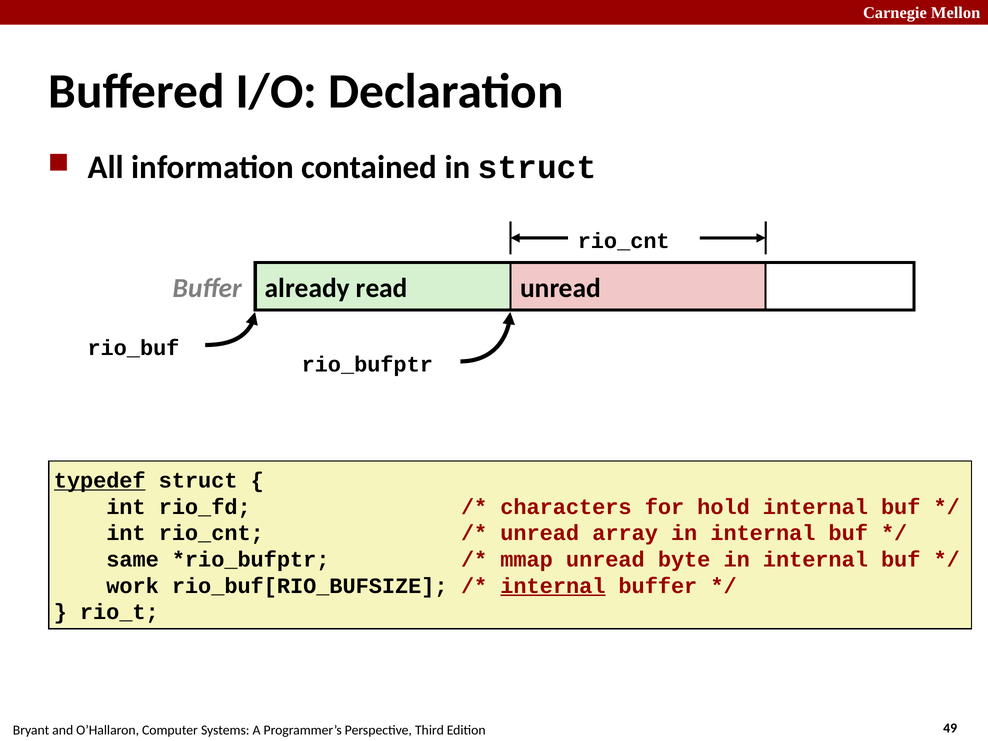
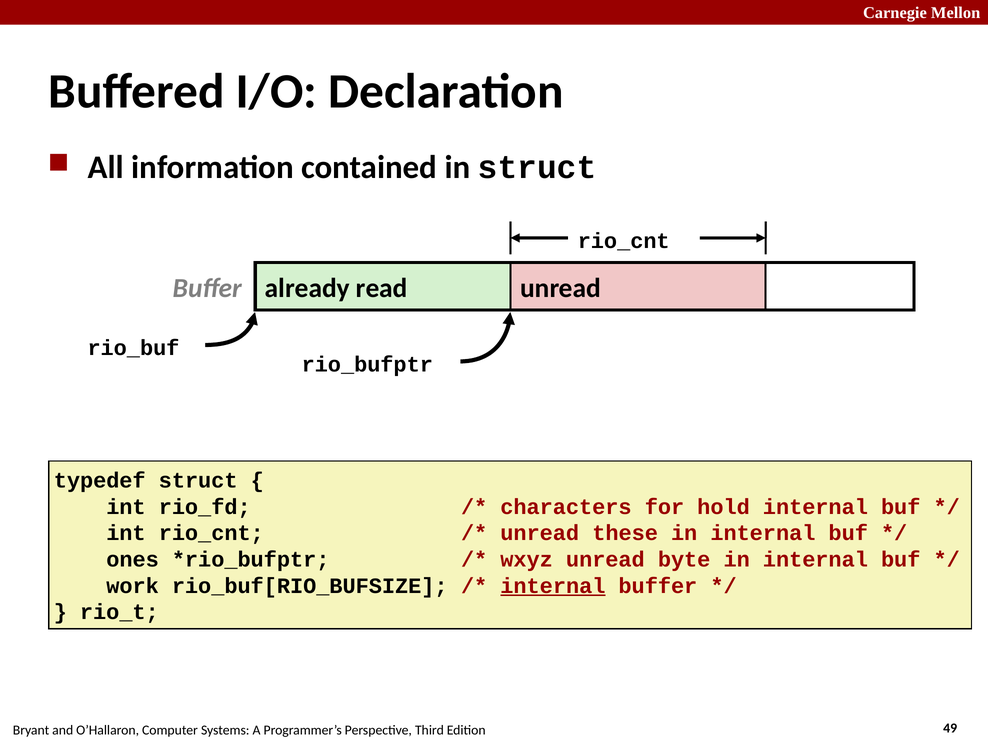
typedef underline: present -> none (100, 481)
array: array -> these (625, 533)
same: same -> ones (133, 560)
mmap: mmap -> wxyz (527, 560)
